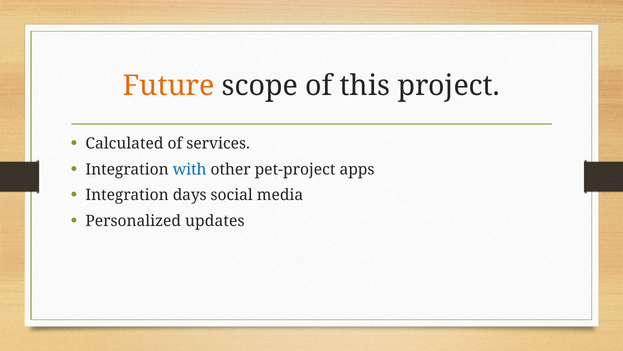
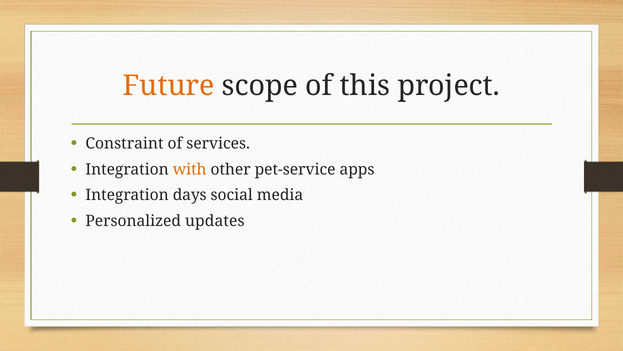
Calculated: Calculated -> Constraint (124, 143)
with colour: blue -> orange (190, 169)
pet-project: pet-project -> pet-service (295, 169)
